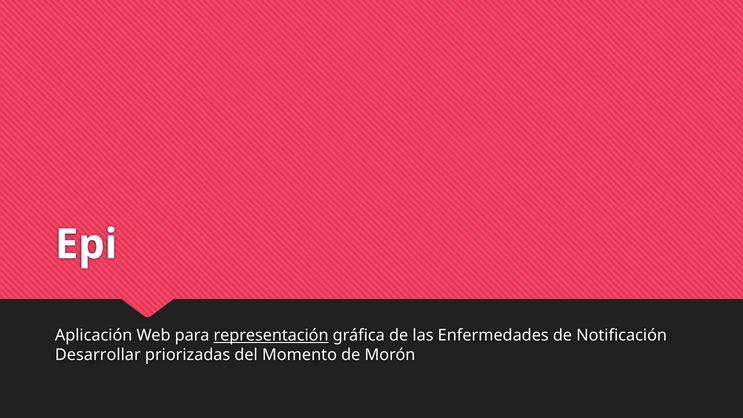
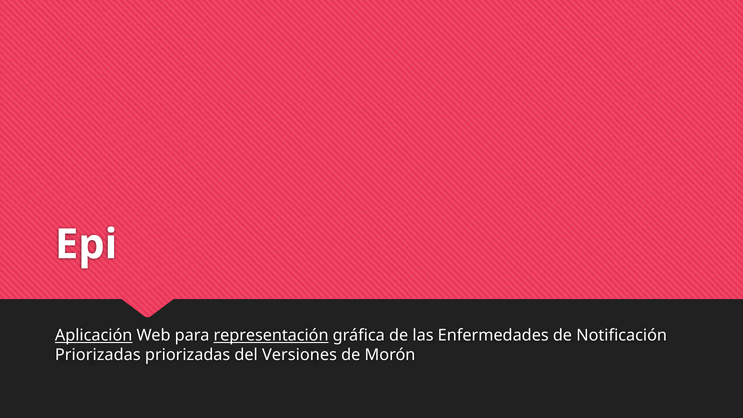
Aplicación underline: none -> present (94, 335)
Desarrollar: Desarrollar -> Priorizadas (98, 355)
Momento: Momento -> Versiones (299, 355)
